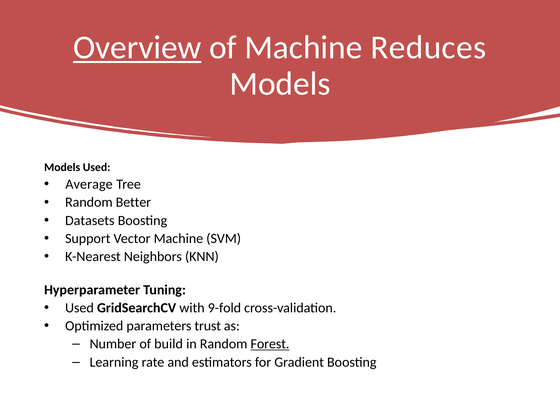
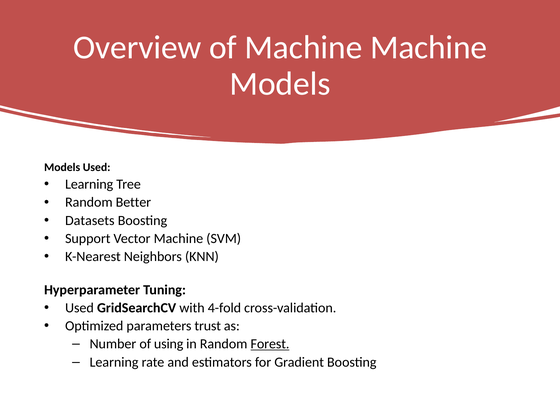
Overview underline: present -> none (137, 48)
Machine Reduces: Reduces -> Machine (429, 48)
Average: Average -> Learning (89, 184)
9-fold: 9-fold -> 4-fold (224, 308)
build: build -> using (169, 344)
